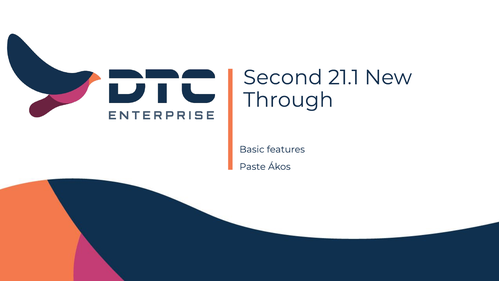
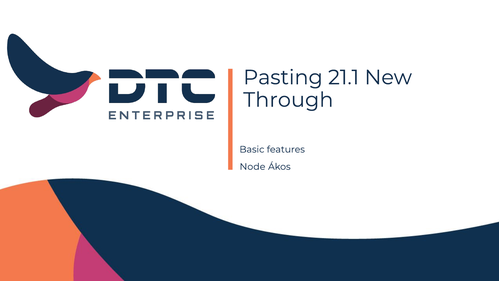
Second: Second -> Pasting (283, 77)
Paste: Paste -> Node (253, 167)
